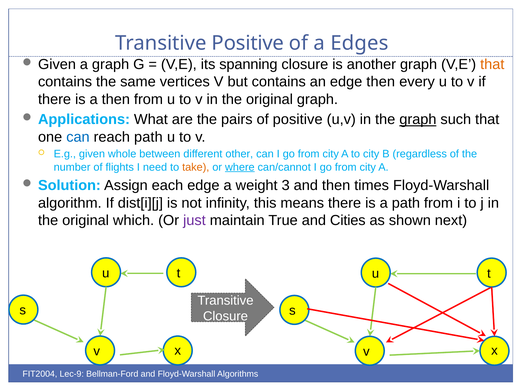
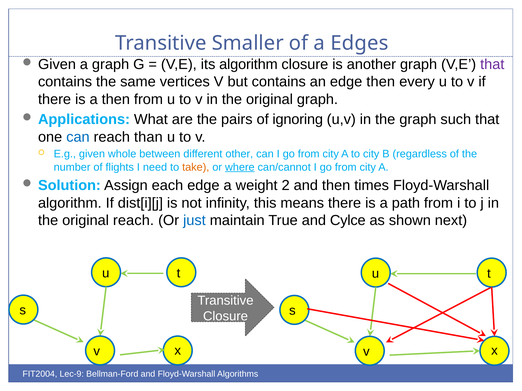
Transitive Positive: Positive -> Smaller (248, 43)
its spanning: spanning -> algorithm (248, 65)
that colour: orange -> purple (492, 65)
of positive: positive -> ignoring (298, 120)
graph underline: present -> none (418, 120)
reach path: path -> than (148, 137)
3: 3 -> 2 (286, 186)
original which: which -> reach (133, 221)
just colour: purple -> blue (194, 221)
Cities: Cities -> Cylce (348, 221)
